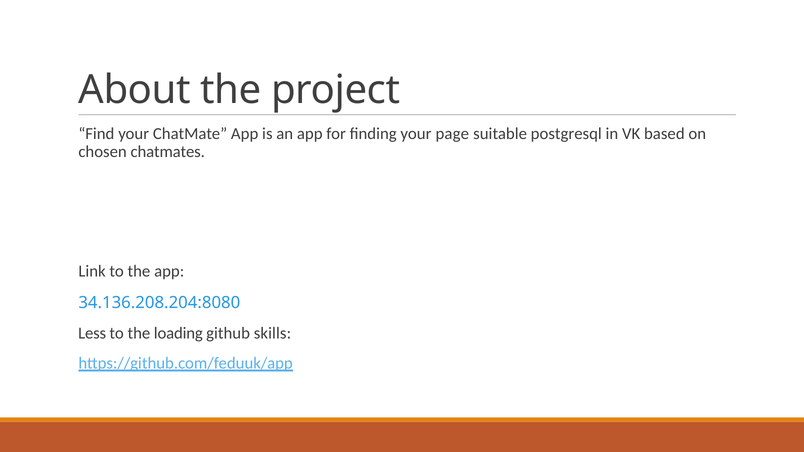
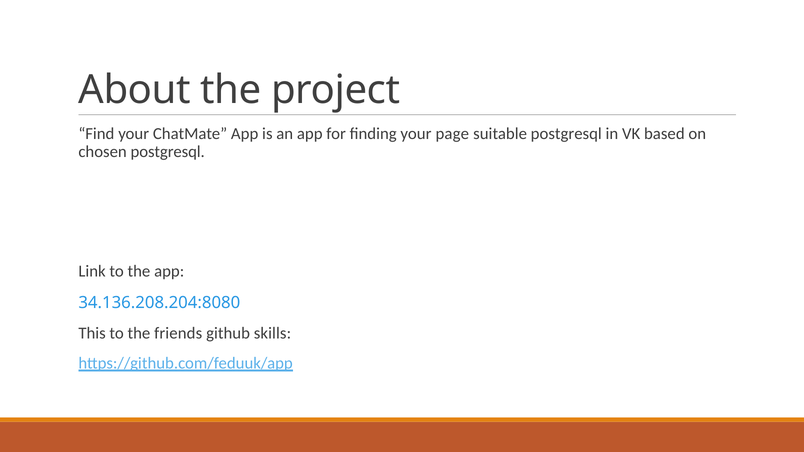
chosen chatmates: chatmates -> postgresql (168, 152)
Less: Less -> This (92, 333)
loading: loading -> friends (178, 333)
